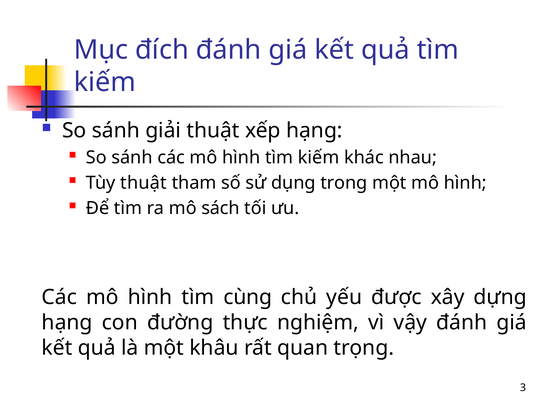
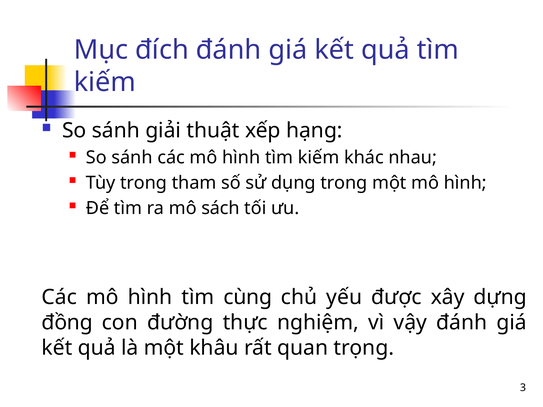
Tùy thuật: thuật -> trọng (144, 183)
hạng: hạng -> đồng (67, 323)
